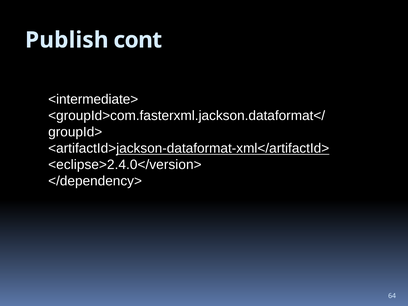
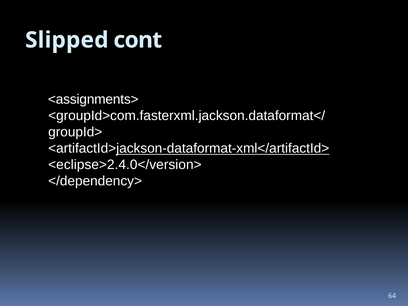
Publish: Publish -> Slipped (67, 40)
<intermediate>: <intermediate> -> <assignments> (93, 100)
